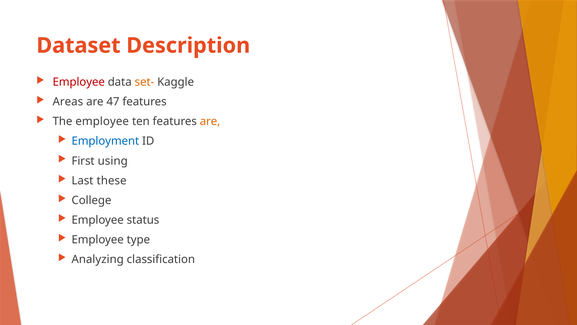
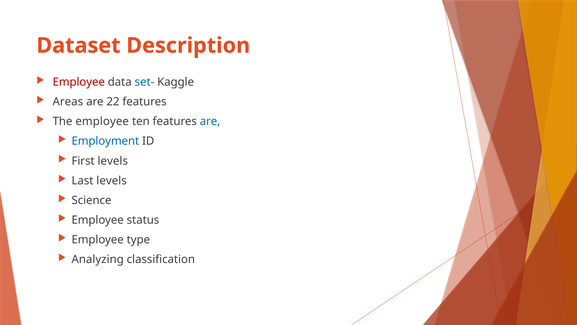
set- colour: orange -> blue (144, 82)
47: 47 -> 22 (113, 102)
are colour: orange -> blue (210, 121)
First using: using -> levels (113, 161)
Last these: these -> levels (112, 180)
College: College -> Science (91, 200)
